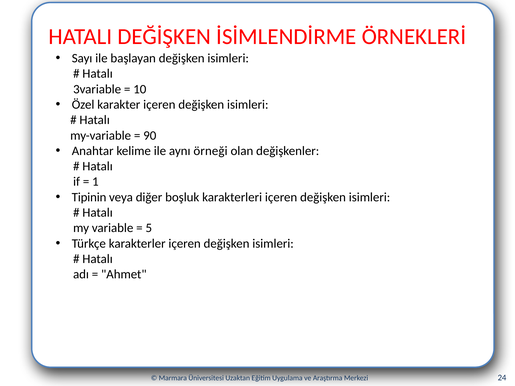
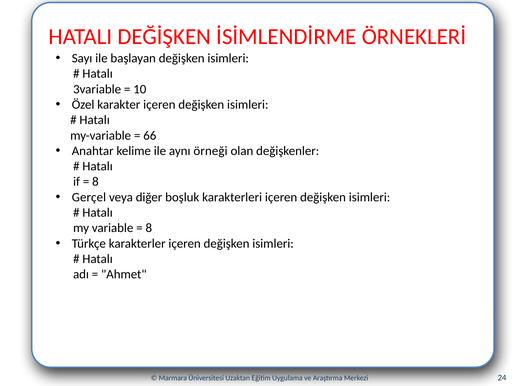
90: 90 -> 66 (150, 136)
1: 1 -> 8 (95, 182)
Tipinin: Tipinin -> Gerçel (89, 197)
5: 5 -> 8 (149, 228)
